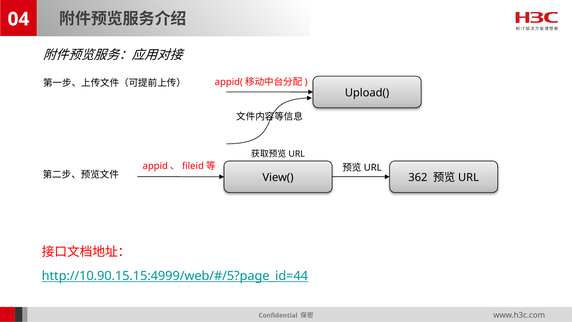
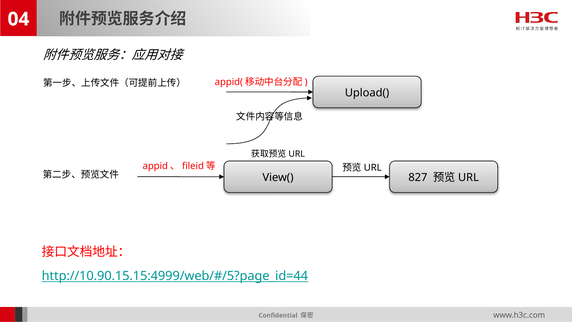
362: 362 -> 827 (418, 177)
